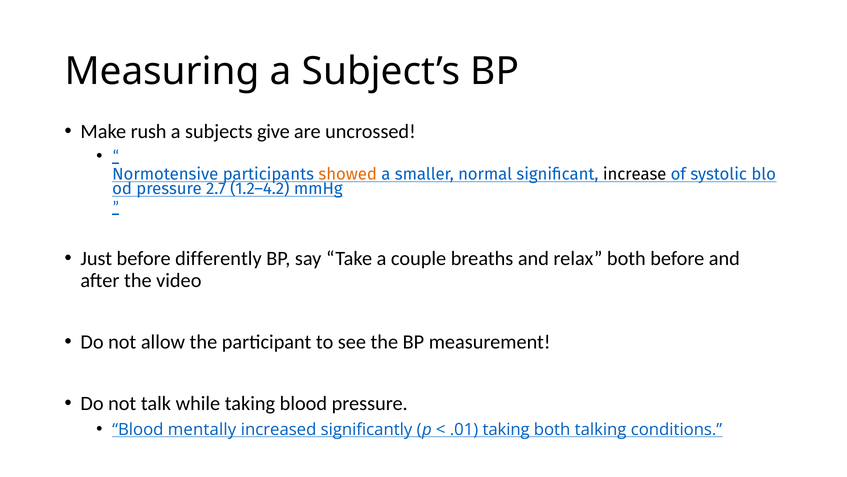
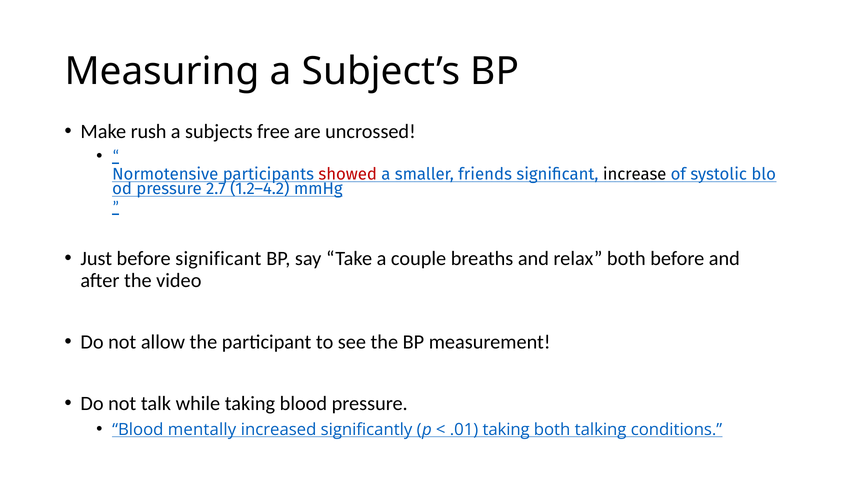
give: give -> free (273, 131)
showed colour: orange -> red (348, 174)
normal: normal -> friends (485, 174)
before differently: differently -> significant (218, 258)
